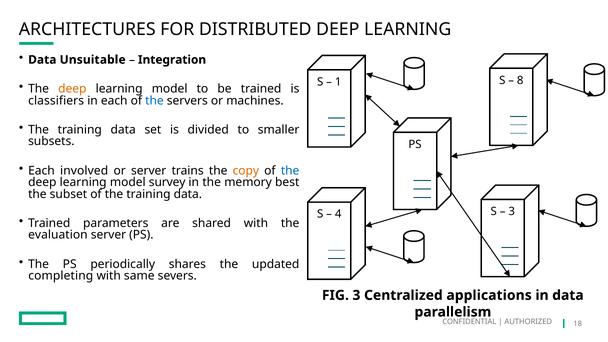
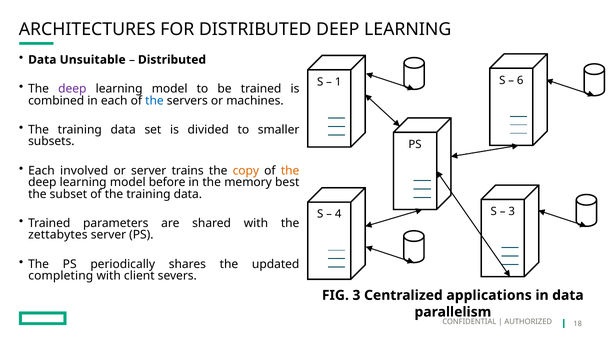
Integration: Integration -> Distributed (172, 60)
8: 8 -> 6 (520, 80)
deep colour: orange -> purple (72, 89)
classifiers: classifiers -> combined (56, 101)
the colour: blue -> orange (290, 171)
survey: survey -> before (167, 182)
evaluation: evaluation -> zettabytes (58, 235)
same: same -> client (139, 276)
